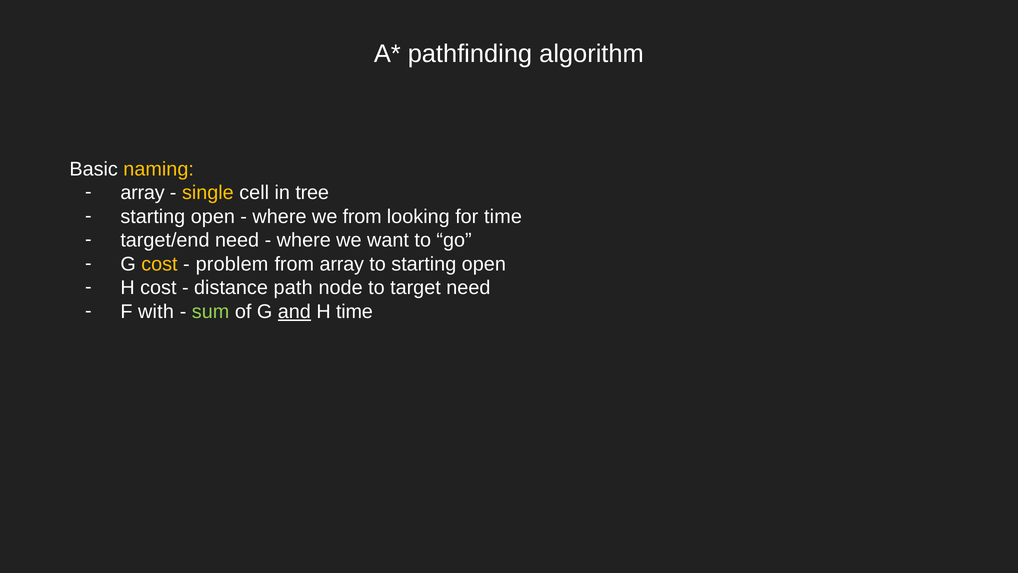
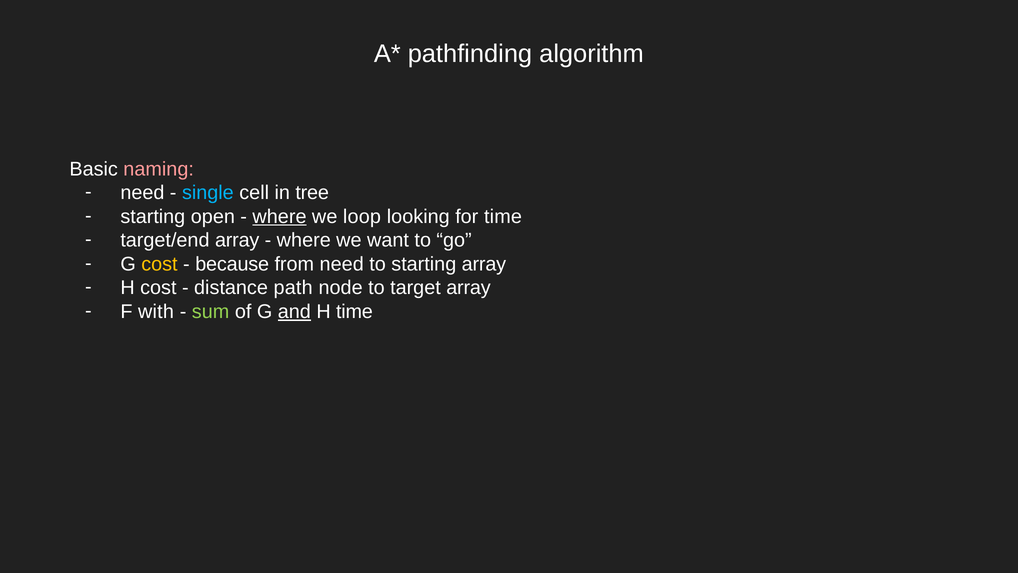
naming colour: yellow -> pink (159, 169)
array: array -> need (142, 193)
single colour: yellow -> light blue (208, 193)
where underline: none -> present (280, 216)
we from: from -> loop (362, 216)
target/end need: need -> array (237, 240)
problem: problem -> because (232, 264)
from array: array -> need (342, 264)
to starting open: open -> array (484, 264)
target need: need -> array (468, 288)
